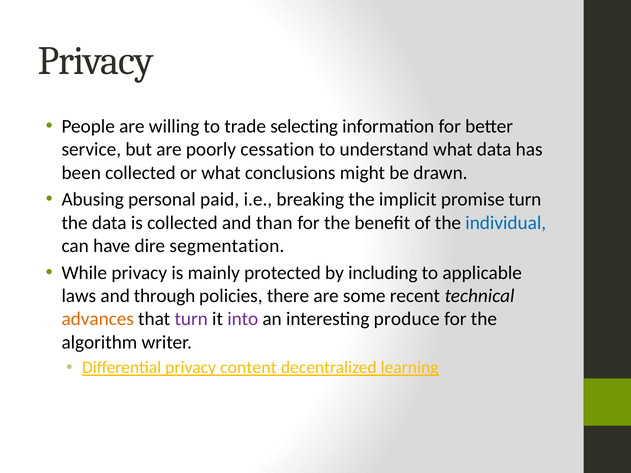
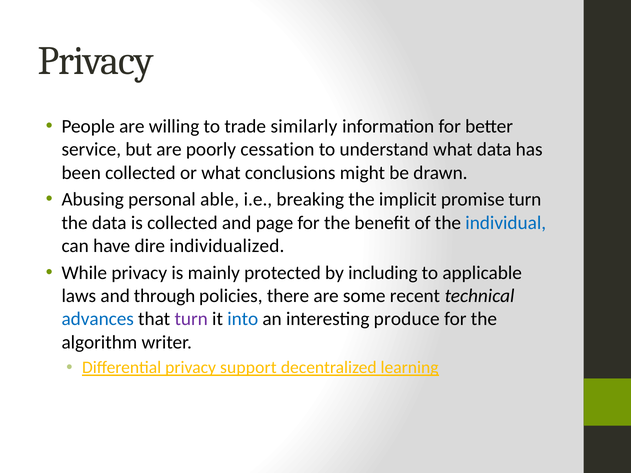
selecting: selecting -> similarly (304, 126)
paid: paid -> able (220, 200)
than: than -> page (275, 223)
segmentation: segmentation -> individualized (227, 246)
advances colour: orange -> blue (98, 319)
into colour: purple -> blue (243, 319)
content: content -> support (248, 368)
